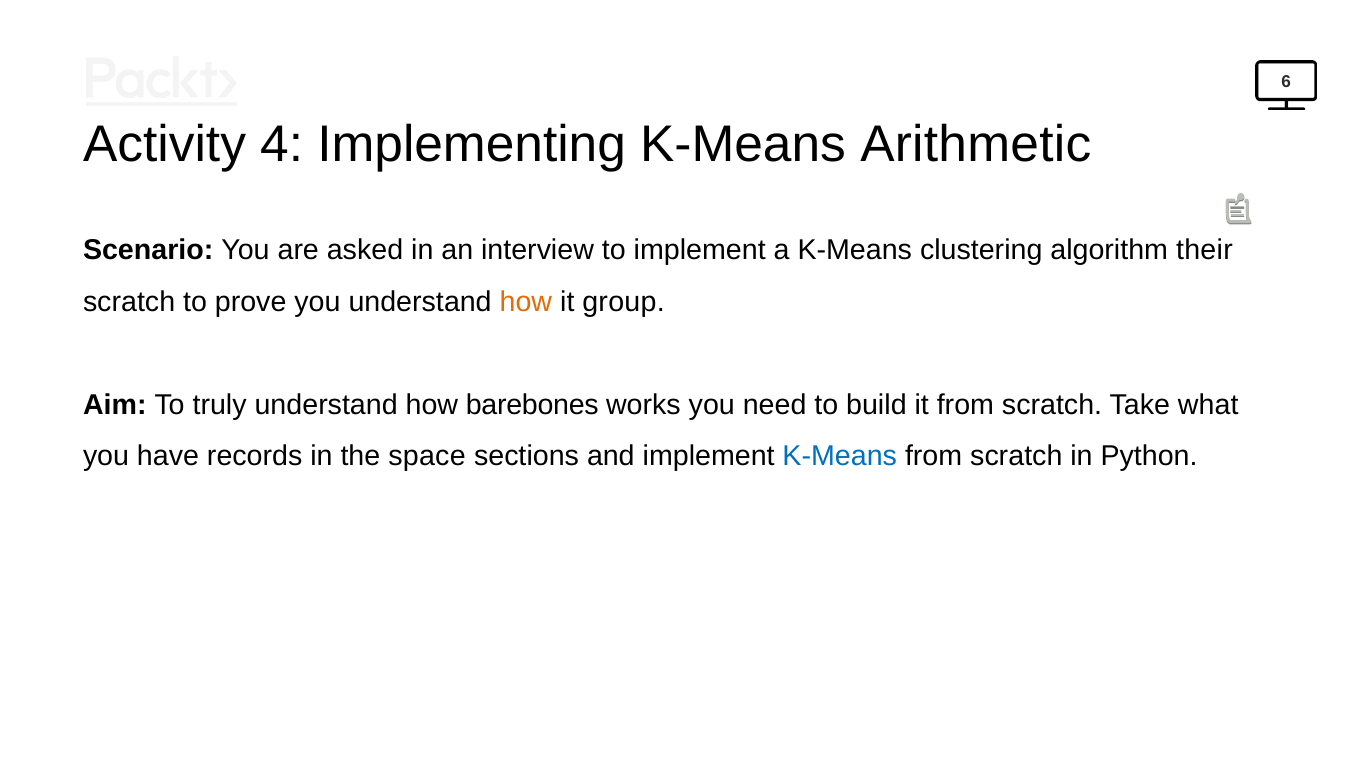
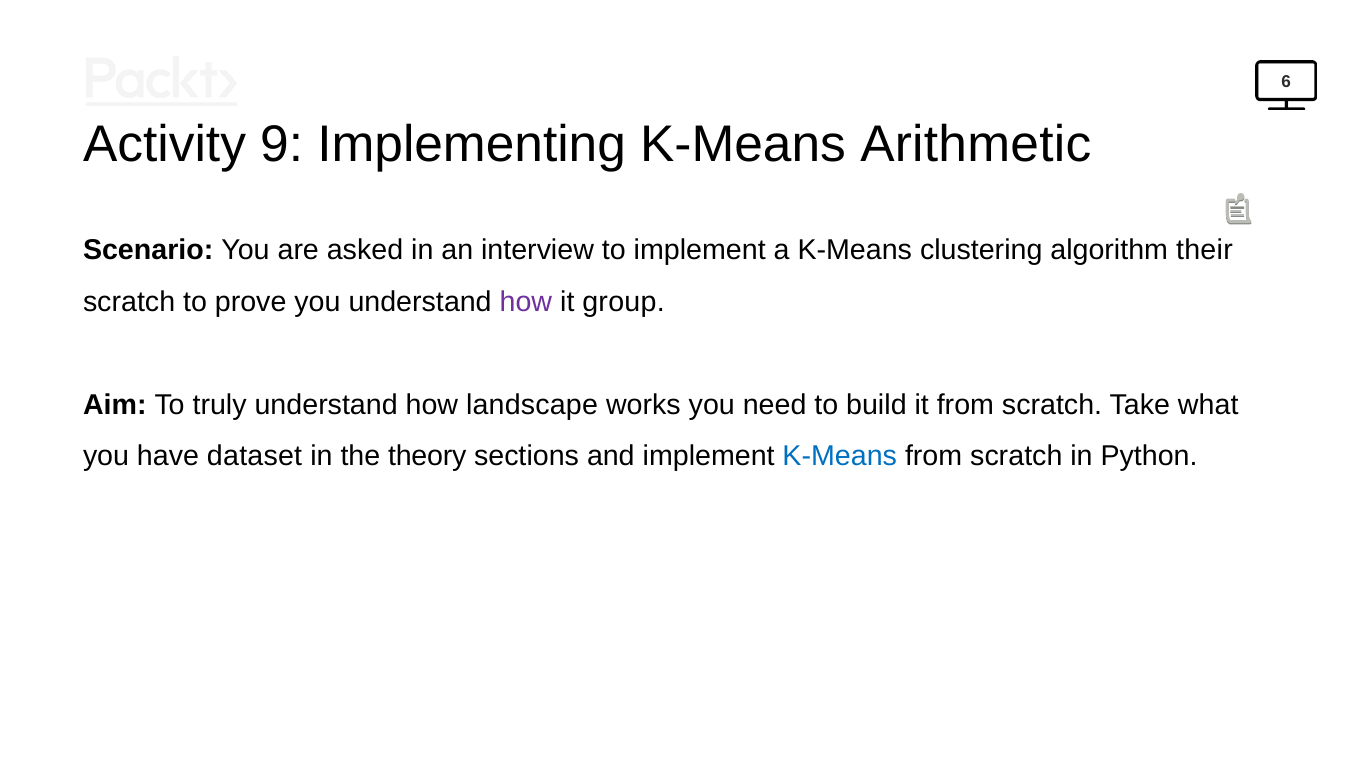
4: 4 -> 9 (282, 144)
how colour: orange -> purple (526, 302)
barebones: barebones -> landscape (532, 405)
records: records -> dataset (255, 456)
space: space -> theory (427, 456)
